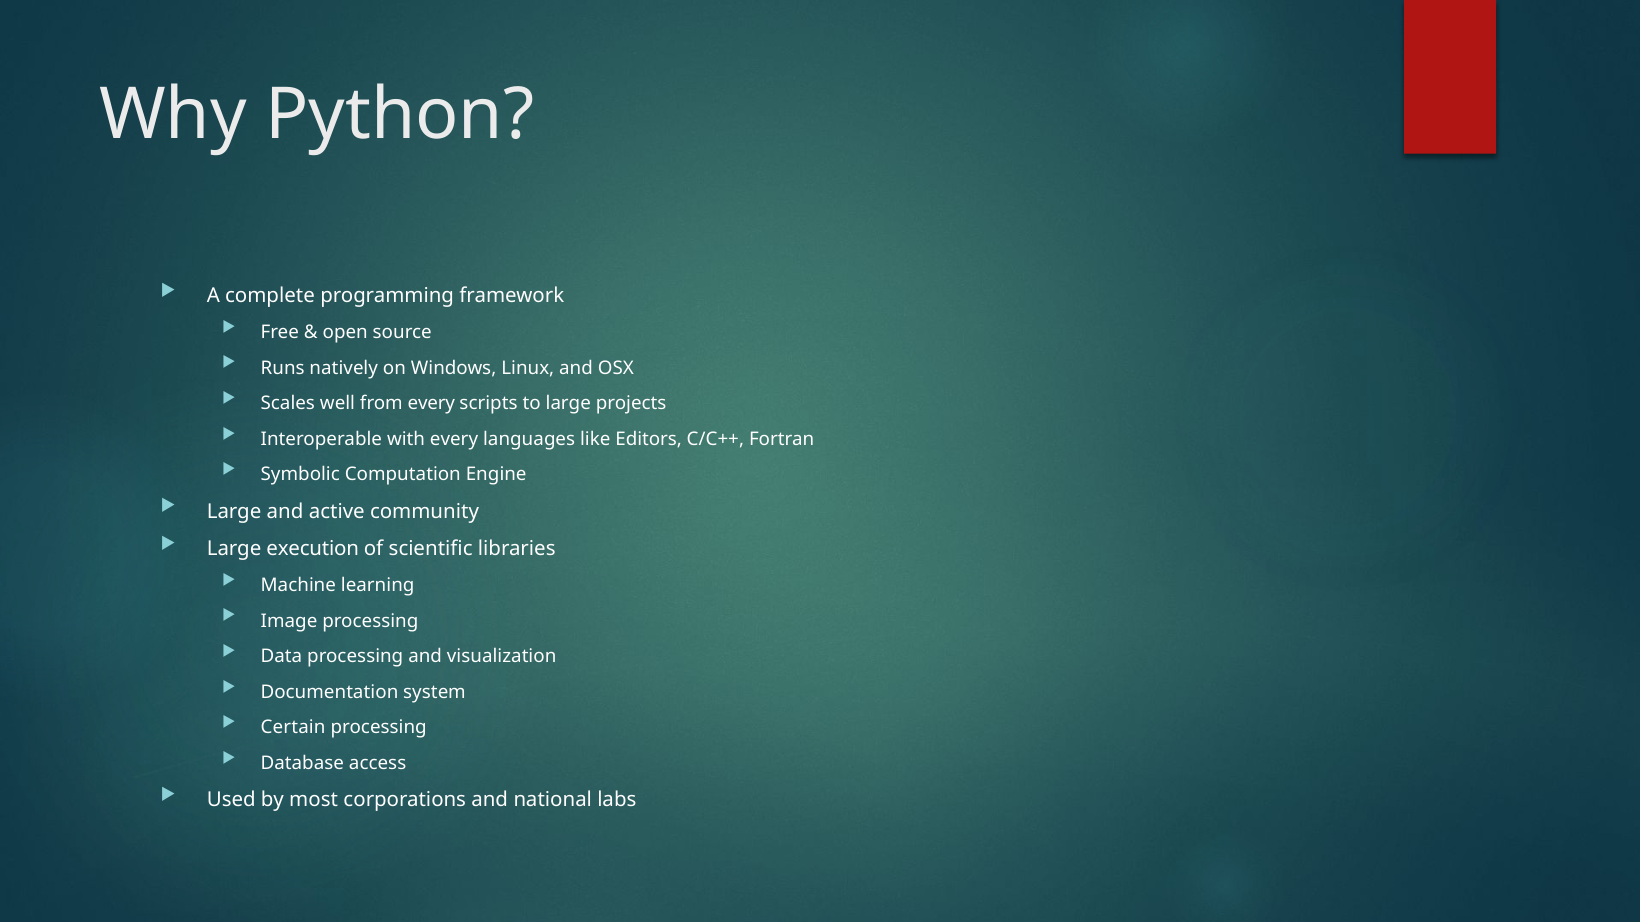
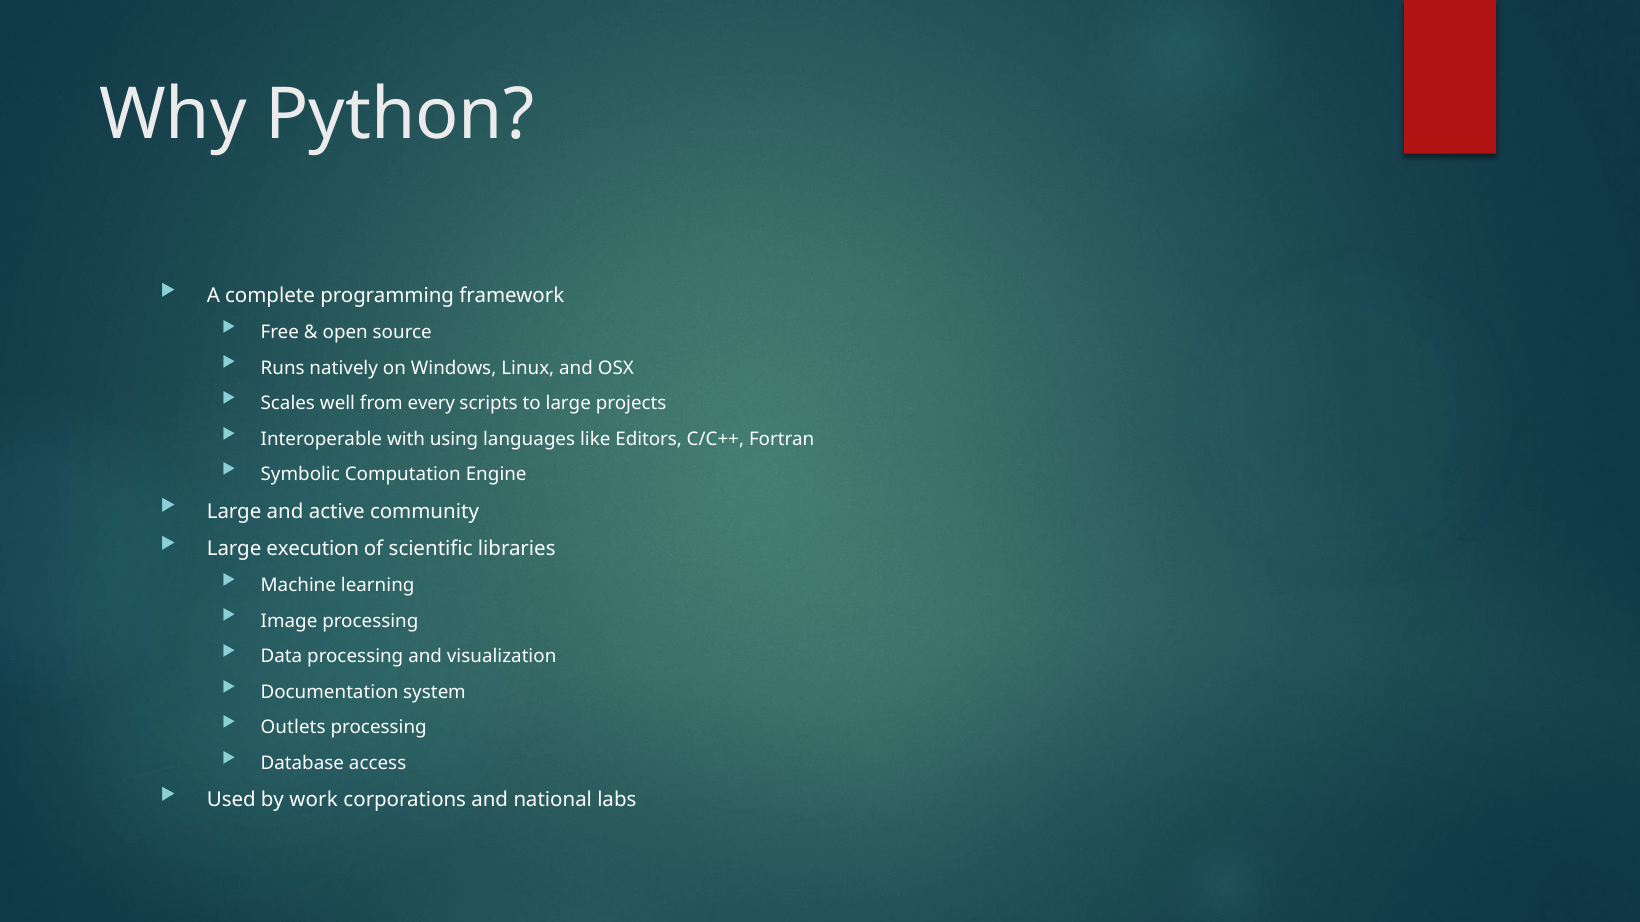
with every: every -> using (454, 439)
Certain: Certain -> Outlets (293, 728)
most: most -> work (314, 801)
